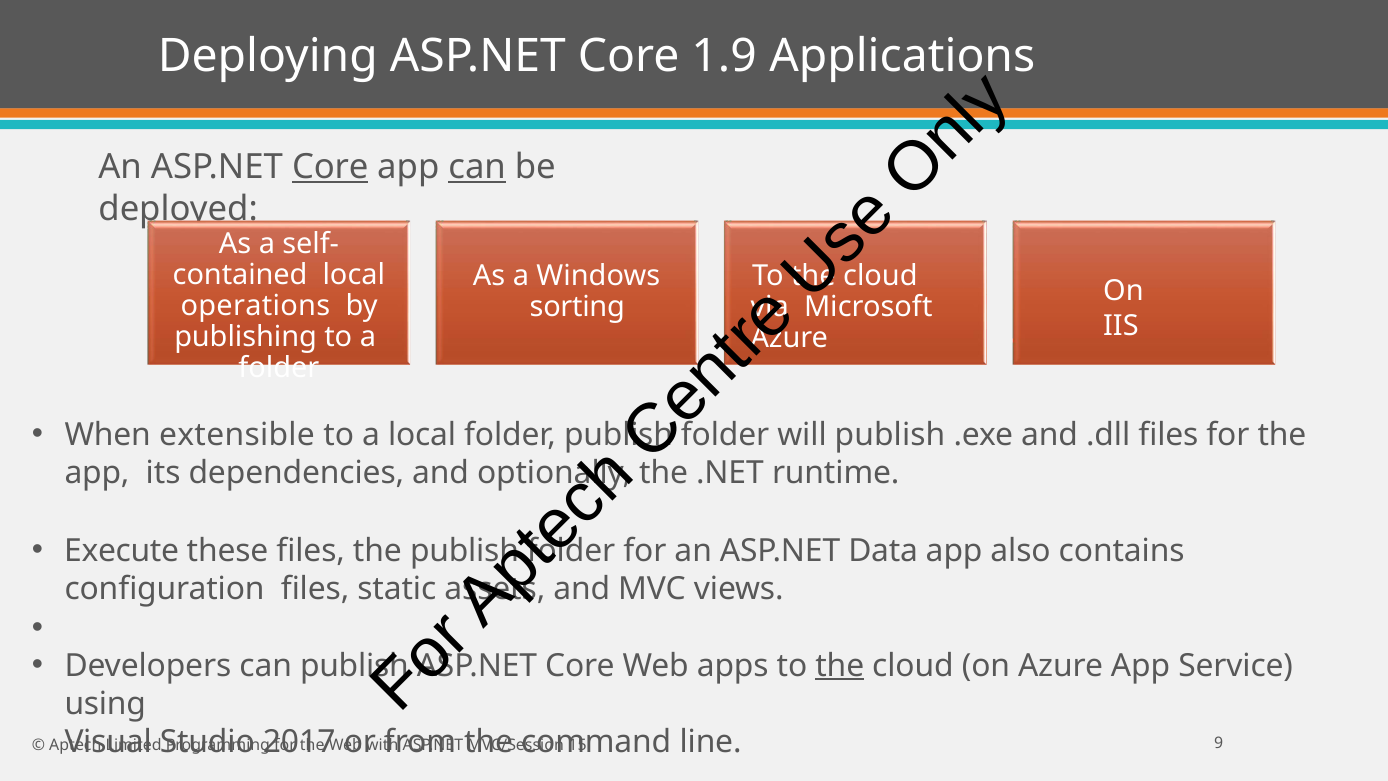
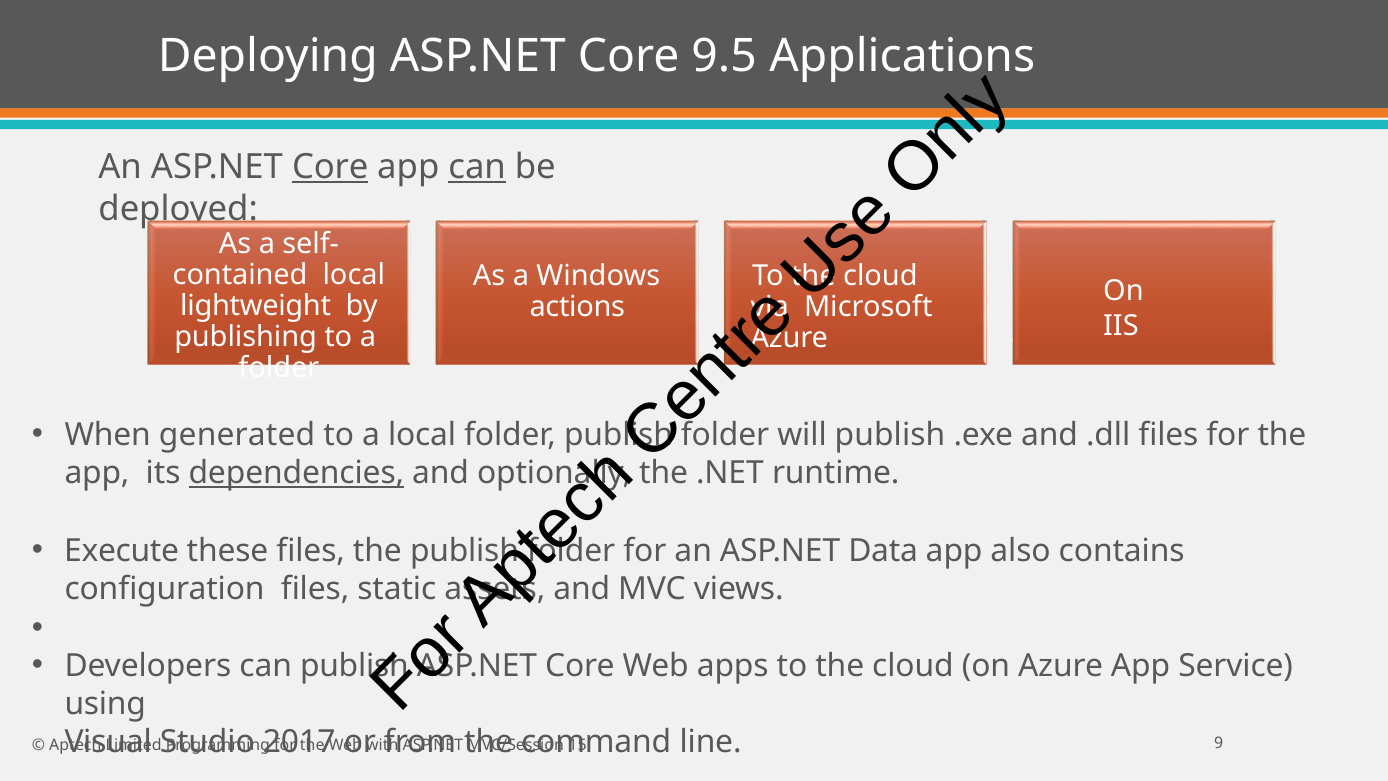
1.9: 1.9 -> 9.5 (724, 56)
operations: operations -> lightweight (256, 306)
sorting: sorting -> actions (577, 307)
extensible: extensible -> generated (237, 435)
dependencies underline: none -> present (296, 473)
the underline: present -> none (840, 665)
